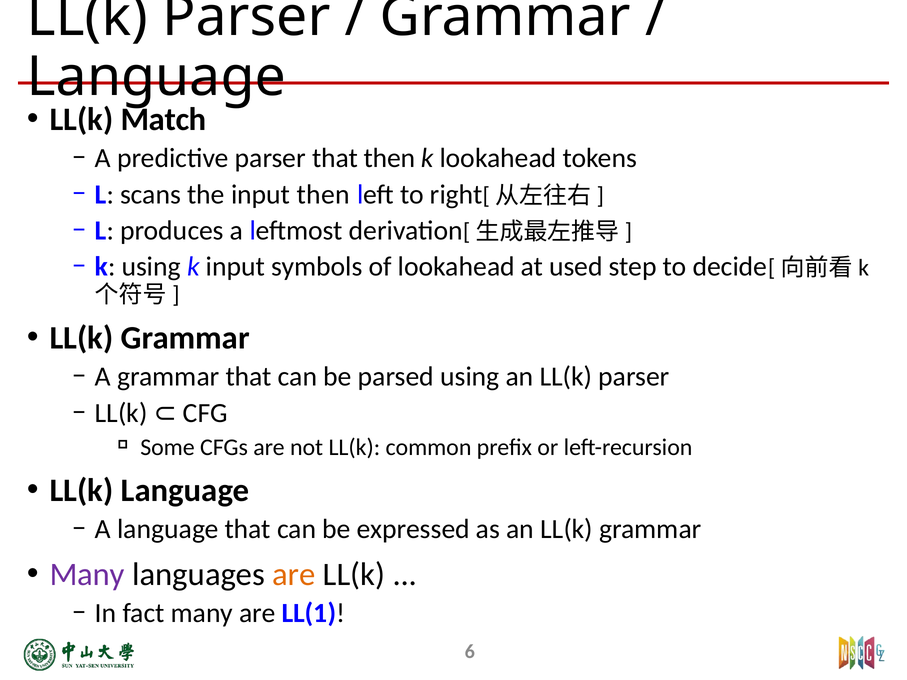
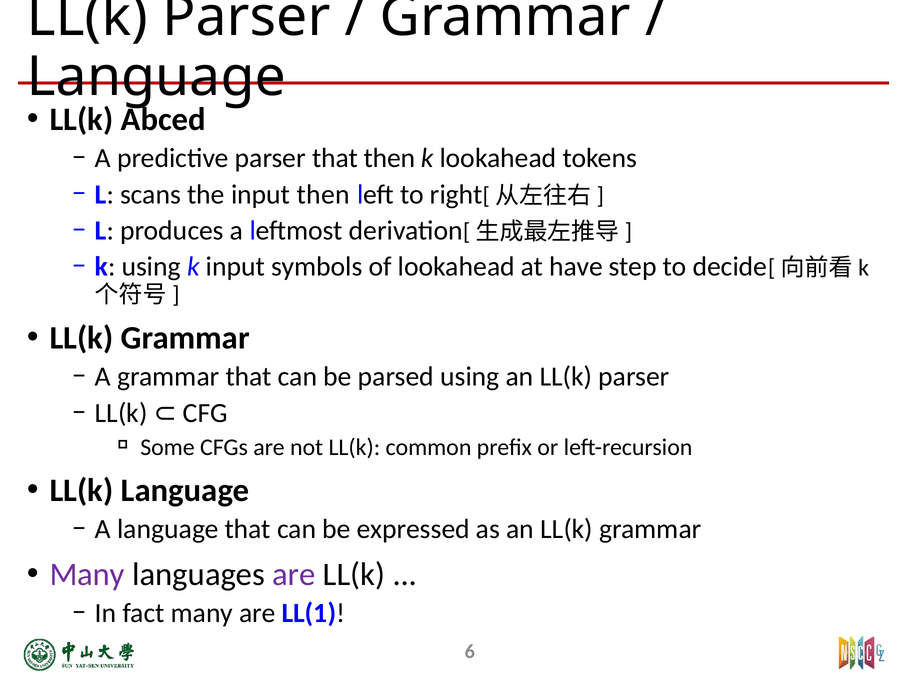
Match: Match -> Abced (163, 119)
used: used -> have (576, 267)
are colour: orange -> purple (294, 575)
